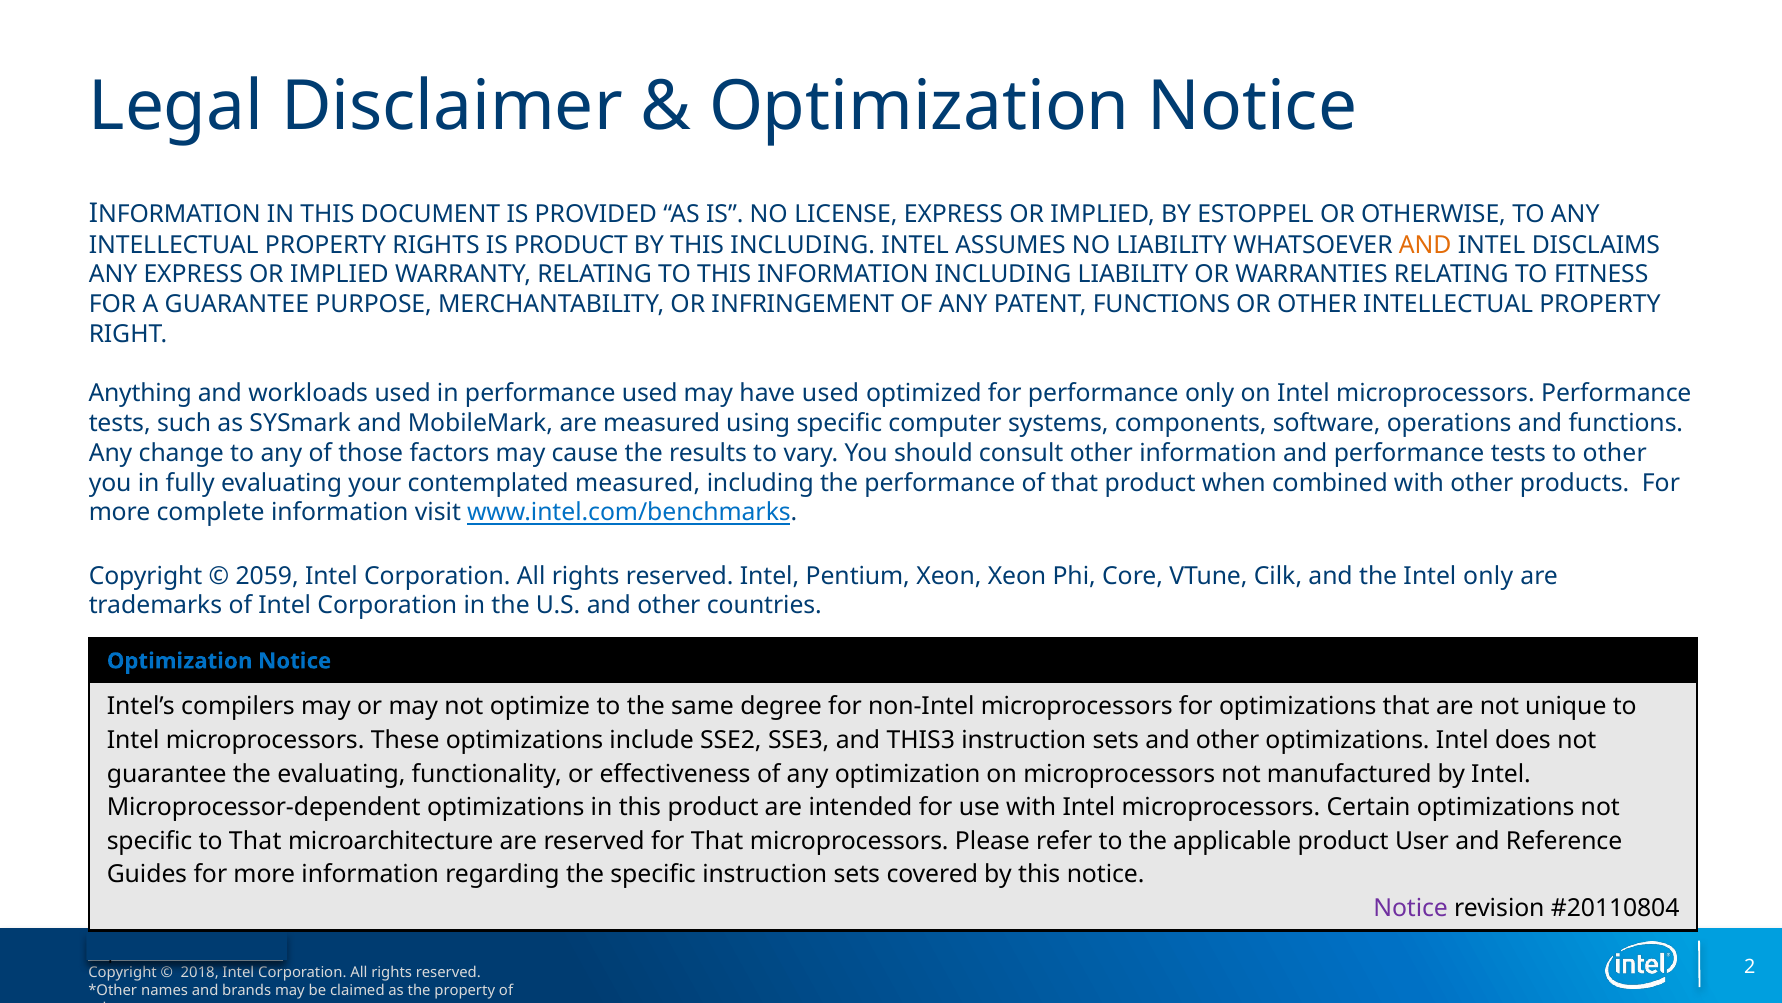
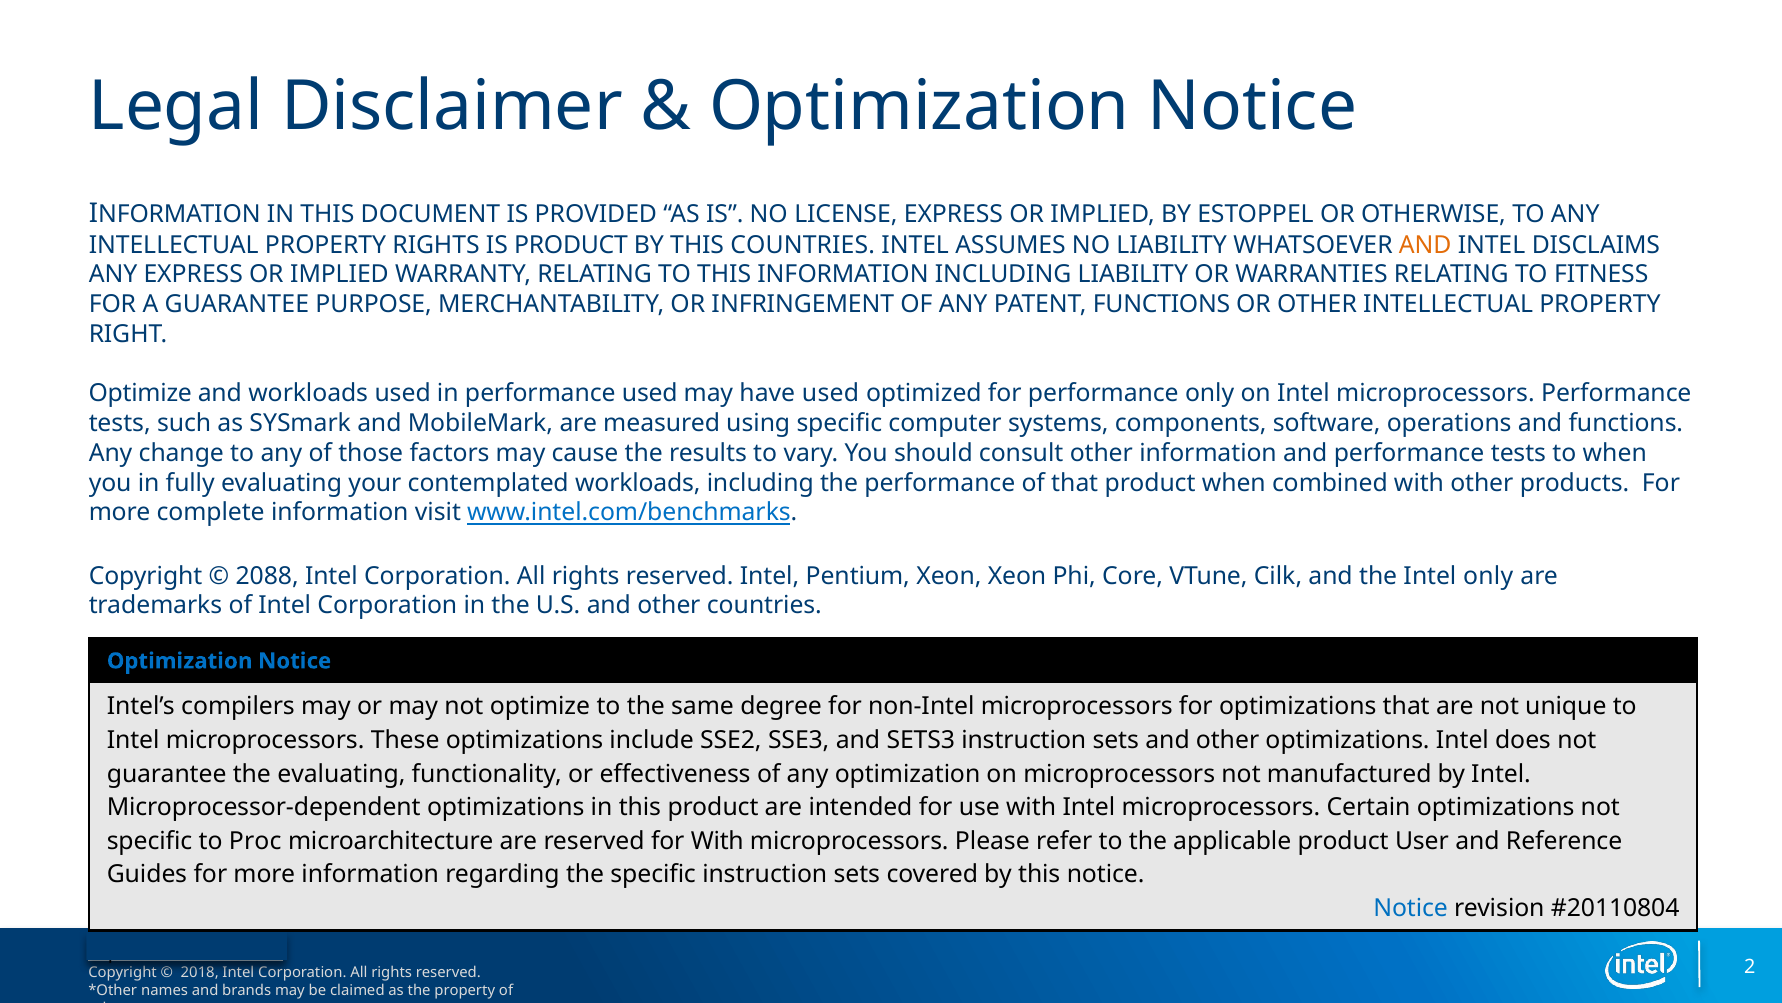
THIS INCLUDING: INCLUDING -> COUNTRIES (803, 245)
Anything: Anything -> Optimize (140, 393)
to other: other -> when (1615, 453)
contemplated measured: measured -> workloads (638, 483)
2059: 2059 -> 2088 (267, 576)
THIS3: THIS3 -> SETS3 (921, 740)
to That: That -> Proc (255, 841)
for That: That -> With (717, 841)
Notice colour: purple -> blue (1411, 908)
